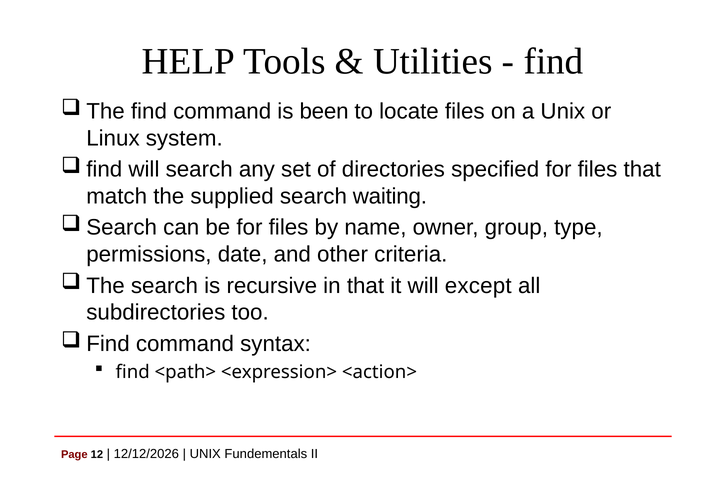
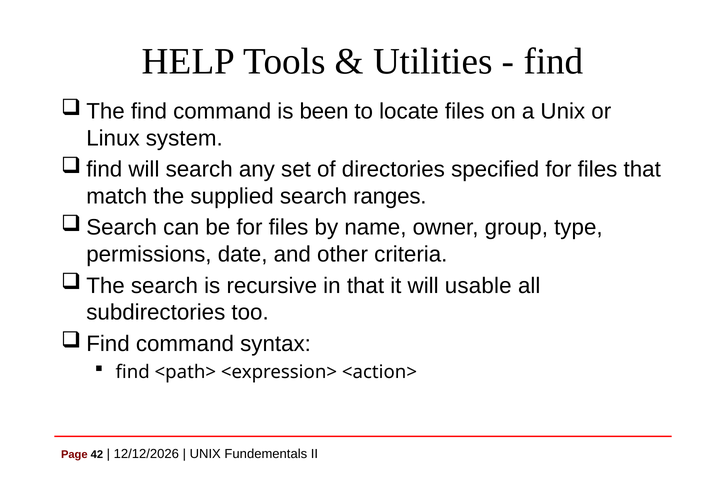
waiting: waiting -> ranges (390, 196)
except: except -> usable (478, 285)
12: 12 -> 42 (97, 454)
